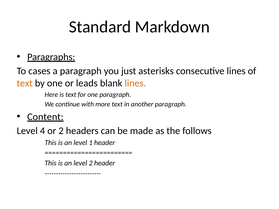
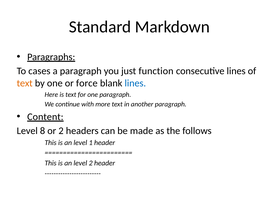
asterisks: asterisks -> function (156, 71)
leads: leads -> force (87, 83)
lines colour: orange -> blue (135, 83)
4: 4 -> 8 (43, 131)
